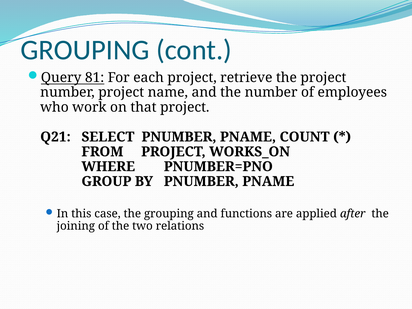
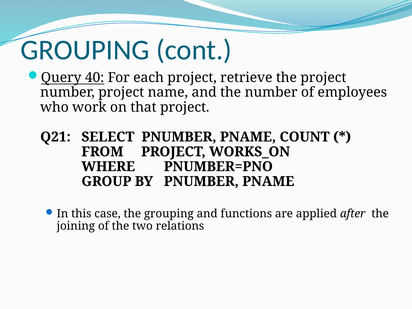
81: 81 -> 40 (95, 78)
